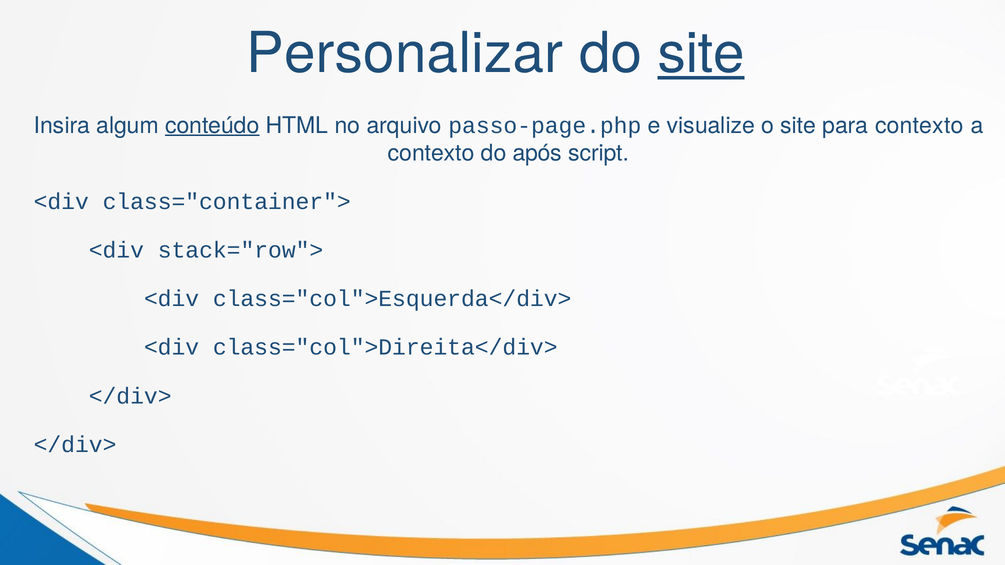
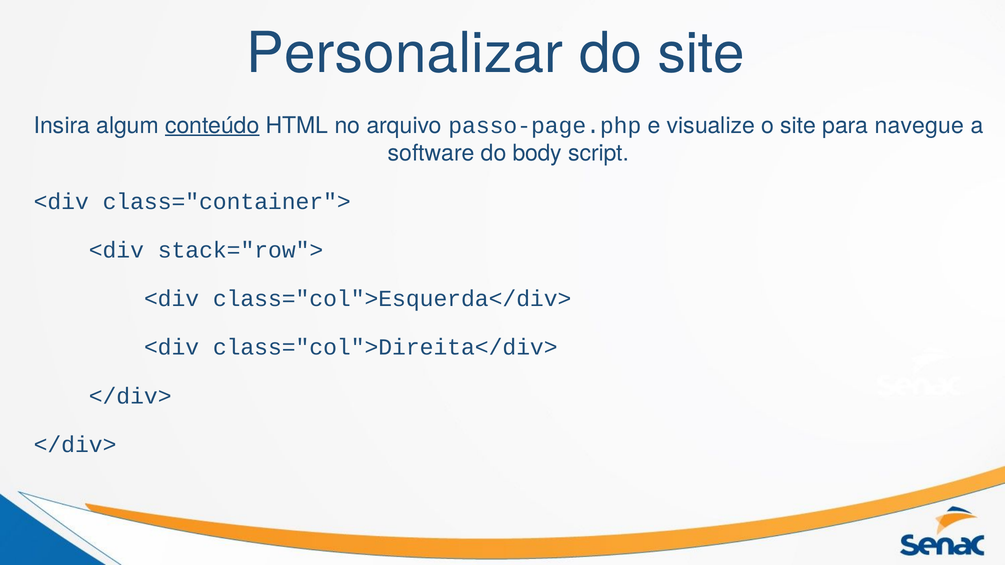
site underline: present -> none (701, 54)
para contexto: contexto -> navegue (919, 126)
contexto: contexto -> software (431, 153)
após: após -> body (537, 153)
